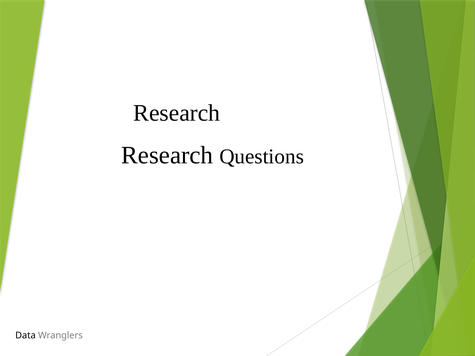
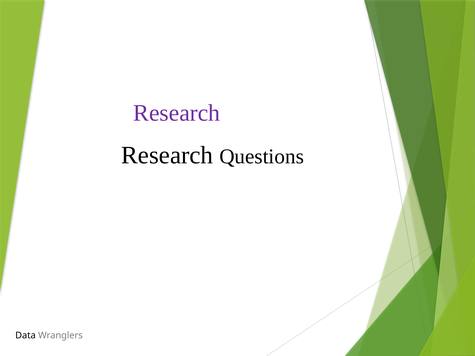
Research colour: black -> purple (177, 113)
